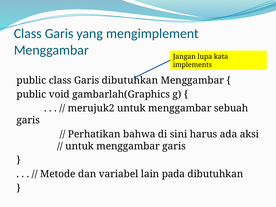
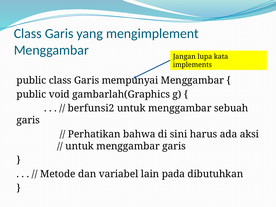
Garis dibutuhkan: dibutuhkan -> mempunyai (130, 80)
merujuk2: merujuk2 -> berfunsi2 (91, 108)
